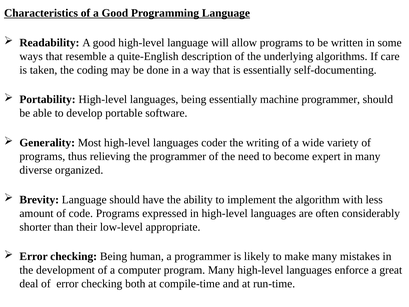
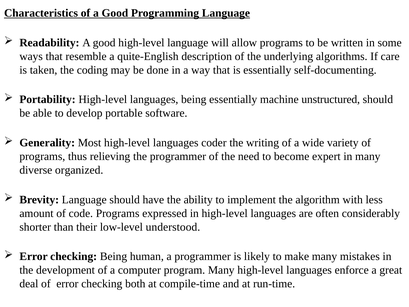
machine programmer: programmer -> unstructured (331, 99)
appropriate: appropriate -> understood (173, 227)
